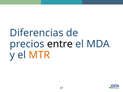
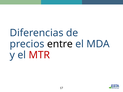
MTR colour: orange -> red (39, 55)
